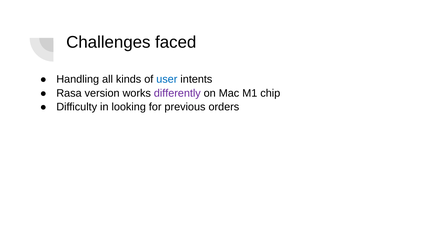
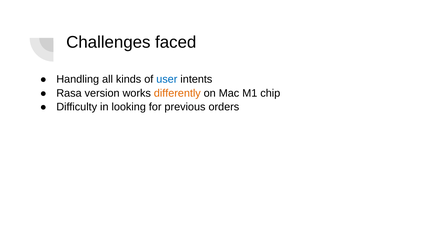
differently colour: purple -> orange (177, 93)
